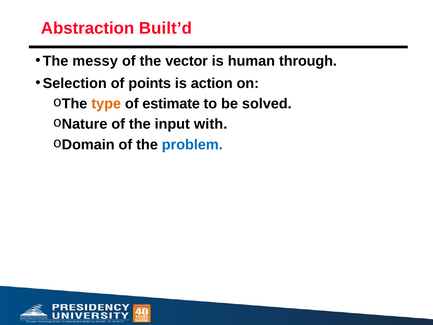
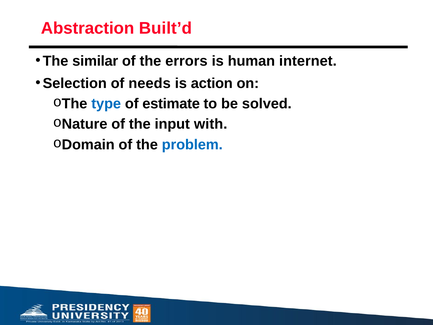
messy: messy -> similar (95, 61)
vector: vector -> errors (186, 61)
through: through -> internet (308, 61)
points: points -> needs (150, 83)
type colour: orange -> blue (106, 103)
